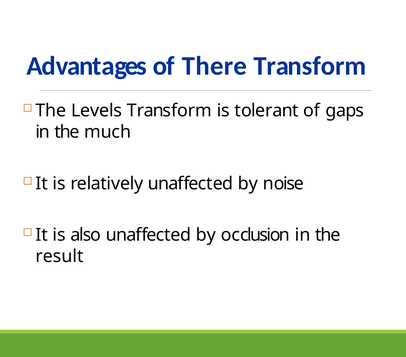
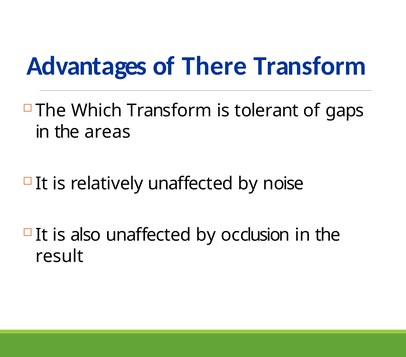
Levels: Levels -> Which (97, 110)
much: much -> areas (108, 132)
